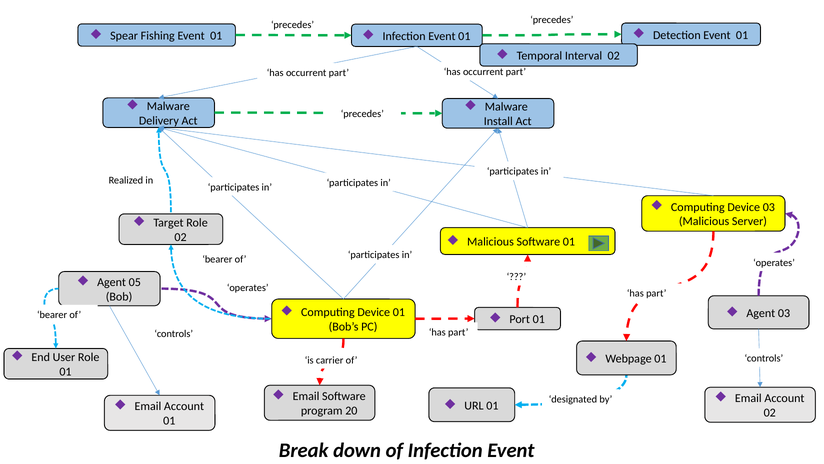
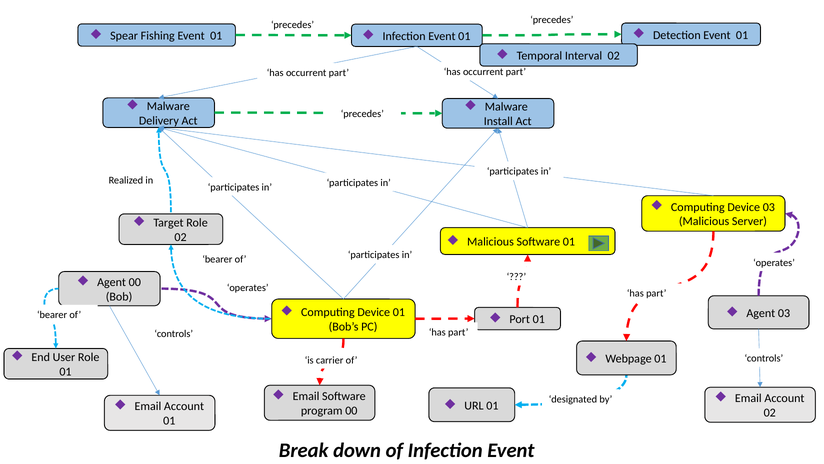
Agent 05: 05 -> 00 (135, 282)
program 20: 20 -> 00 (351, 410)
